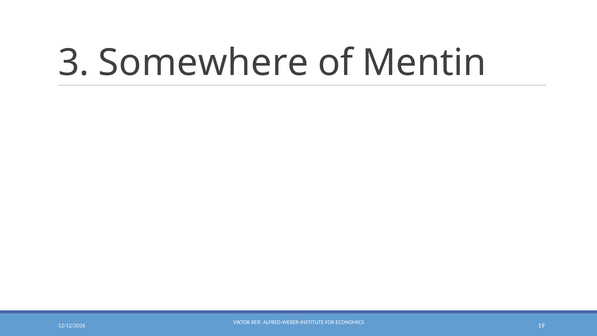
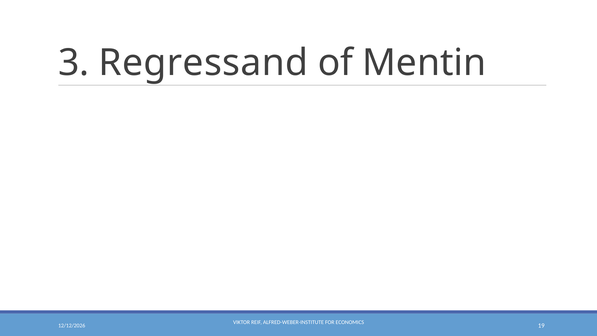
Somewhere: Somewhere -> Regressand (203, 63)
